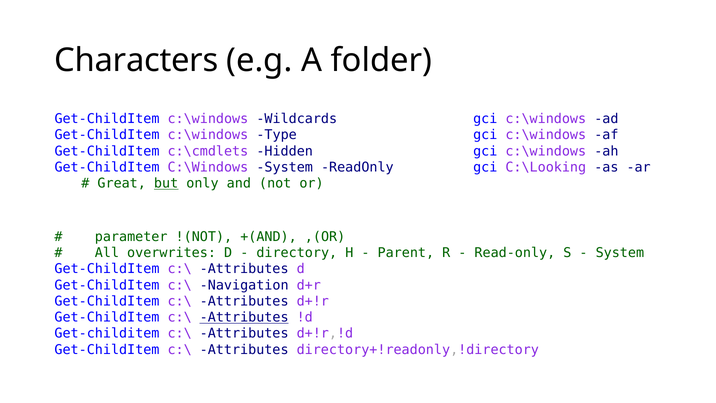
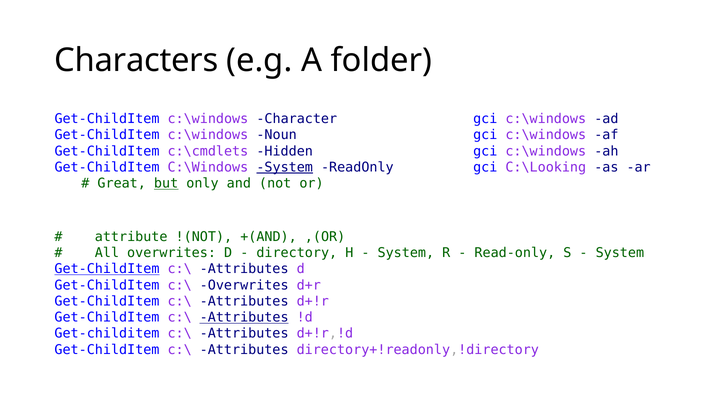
Wildcards: Wildcards -> Character (297, 119)
Type: Type -> Noun (277, 135)
System underline: none -> present (285, 167)
parameter: parameter -> attribute (131, 237)
Parent: Parent -> System (406, 253)
Get-ChildItem underline: none -> present (107, 269)
c:\ Navigation: Navigation -> Overwrites (244, 285)
